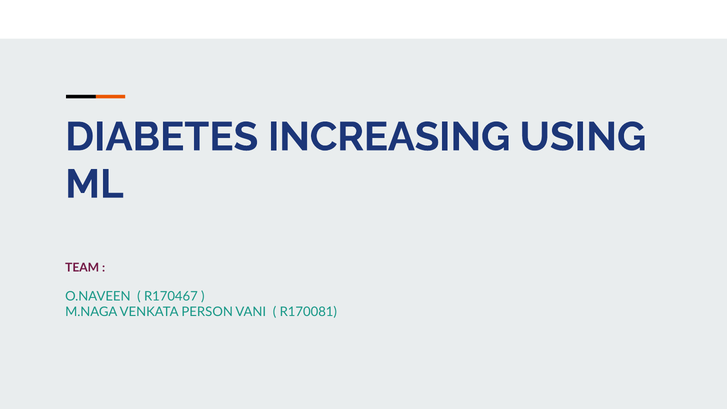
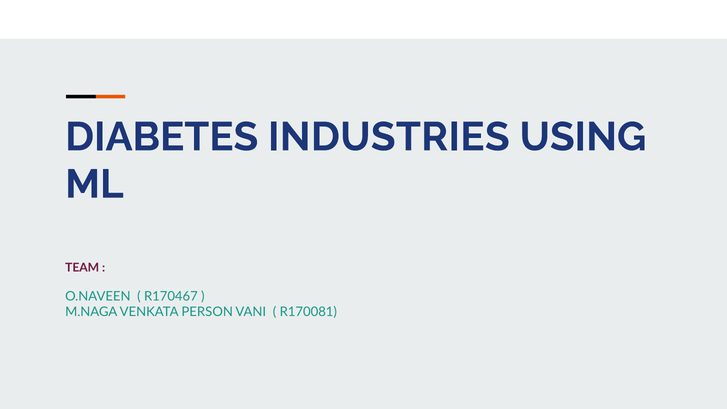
INCREASING: INCREASING -> INDUSTRIES (389, 137)
